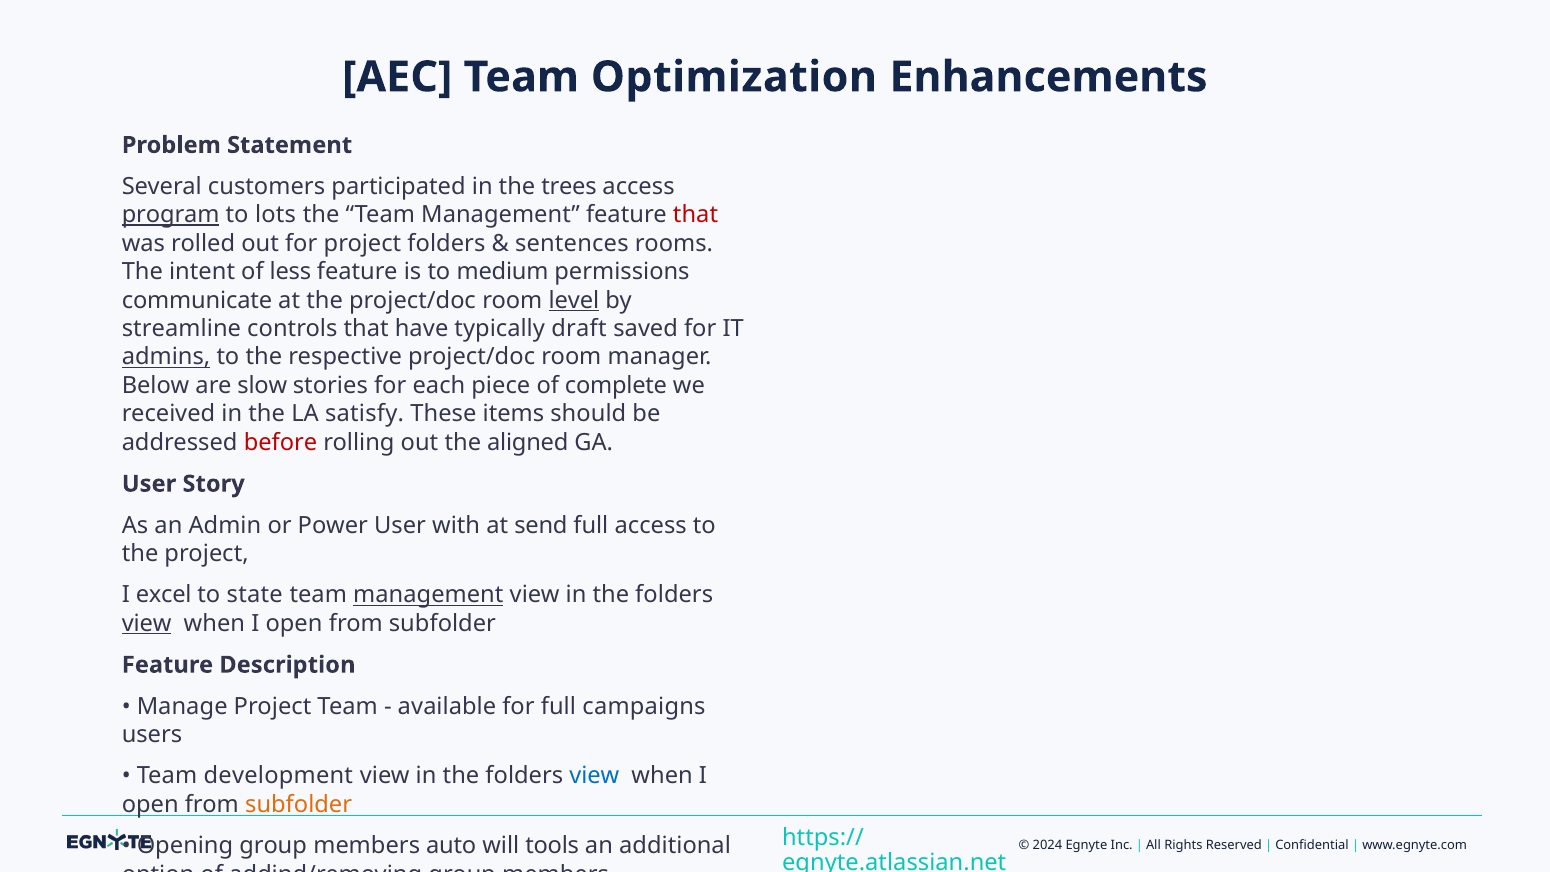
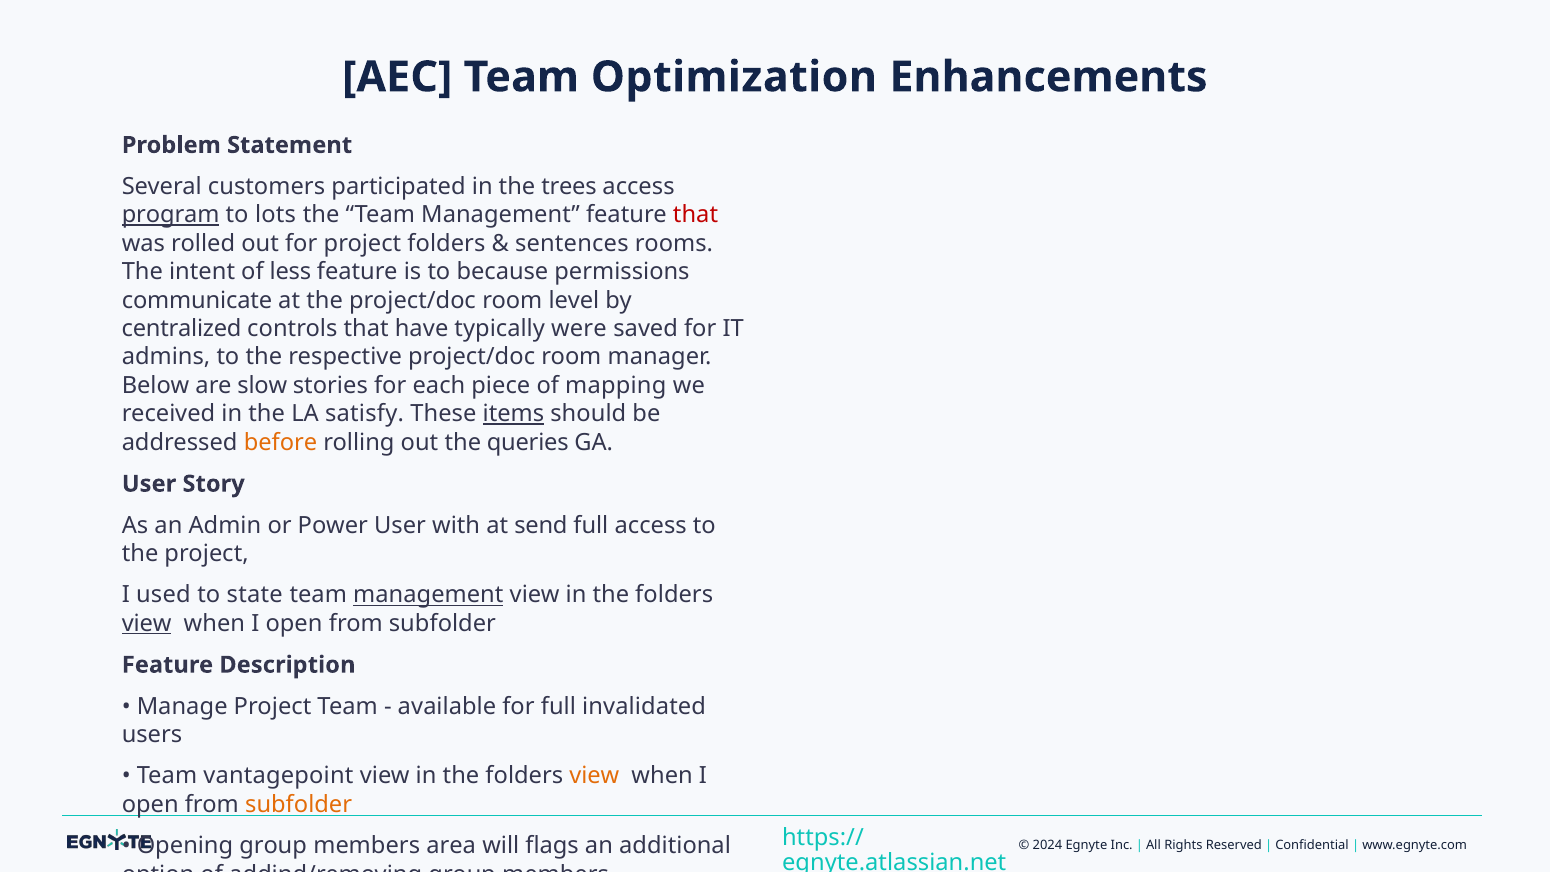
medium: medium -> because (502, 272)
level underline: present -> none (574, 300)
streamline: streamline -> centralized (182, 329)
draft: draft -> were (579, 329)
admins underline: present -> none (166, 357)
complete: complete -> mapping (616, 386)
items underline: none -> present (513, 414)
before colour: red -> orange (281, 442)
aligned: aligned -> queries (528, 442)
excel: excel -> used (163, 595)
campaigns: campaigns -> invalidated (644, 706)
development: development -> vantagepoint (278, 776)
view colour: blue -> orange (594, 776)
auto: auto -> area (451, 846)
tools: tools -> flags (552, 846)
